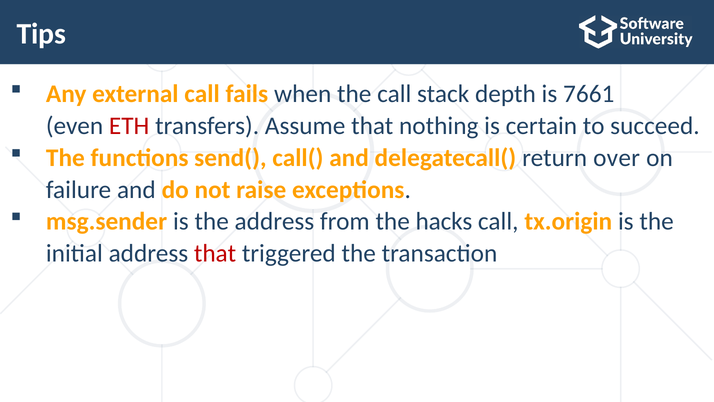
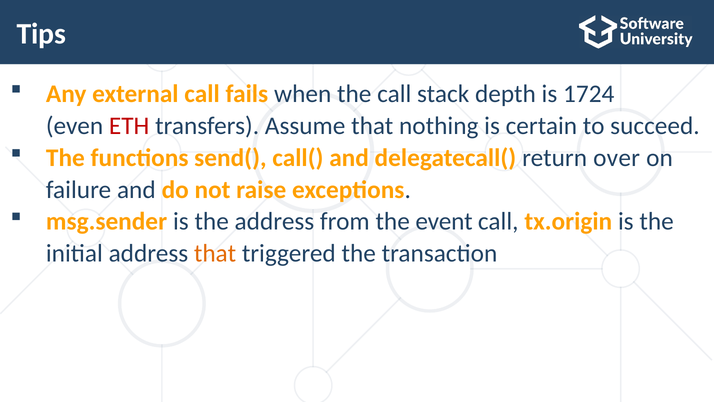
7661: 7661 -> 1724 (589, 94)
hacks: hacks -> event (444, 221)
that colour: red -> orange (215, 253)
